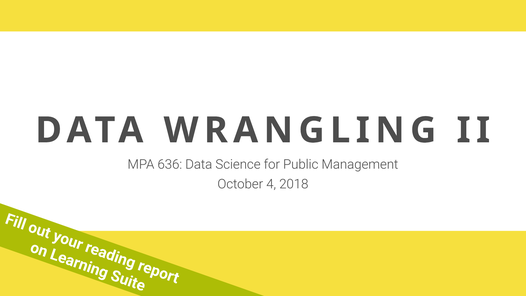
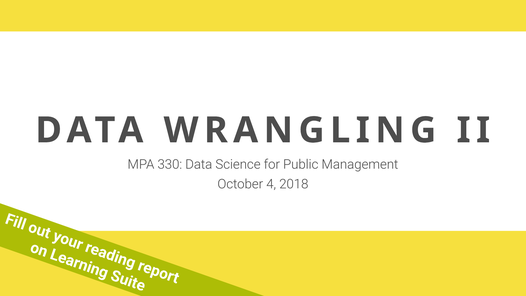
636: 636 -> 330 (170, 164)
